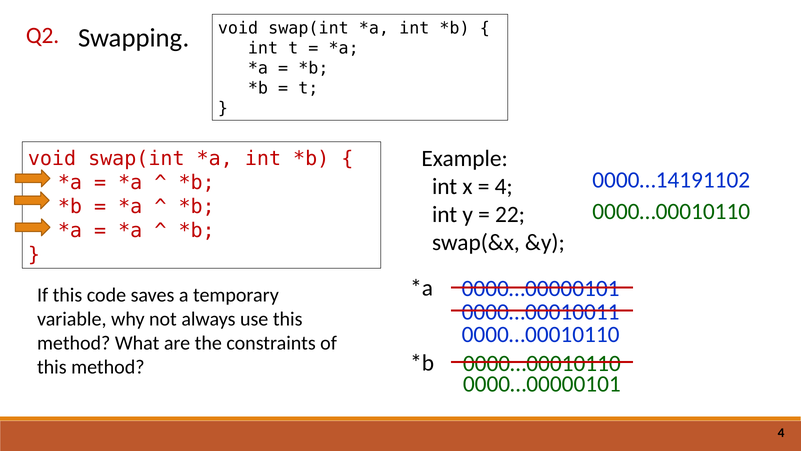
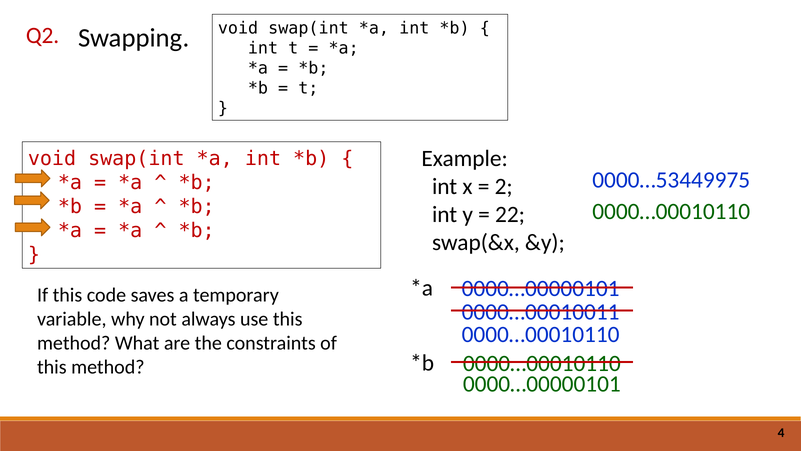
0000…14191102: 0000…14191102 -> 0000…53449975 (671, 180)
4: 4 -> 2 (504, 186)
